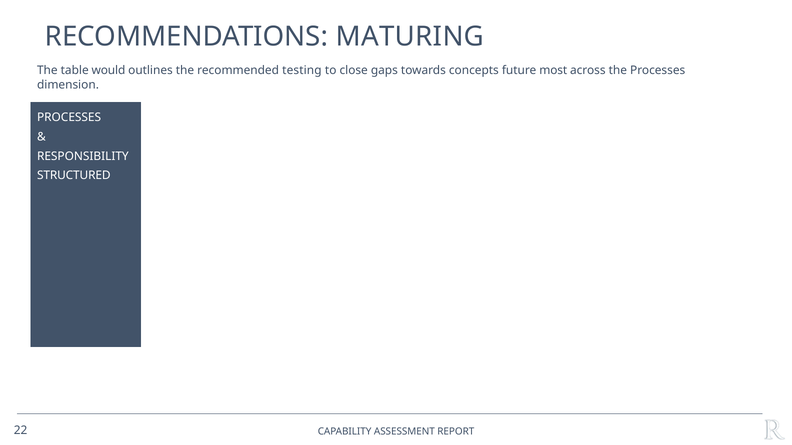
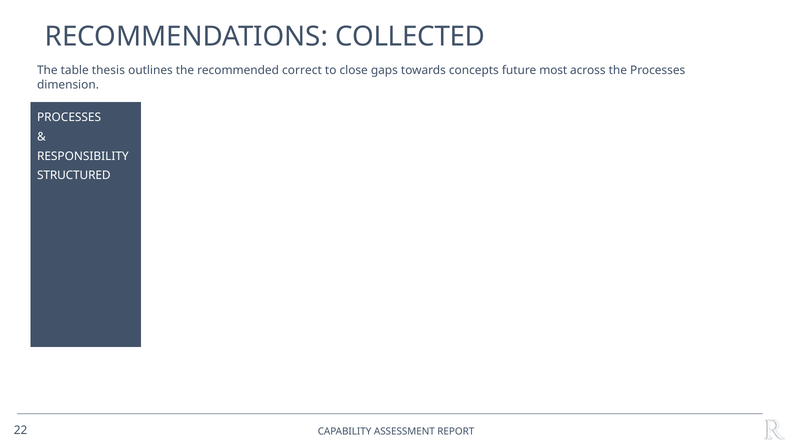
MATURING: MATURING -> COLLECTED (410, 37)
would: would -> thesis (108, 71)
testing: testing -> correct (302, 71)
